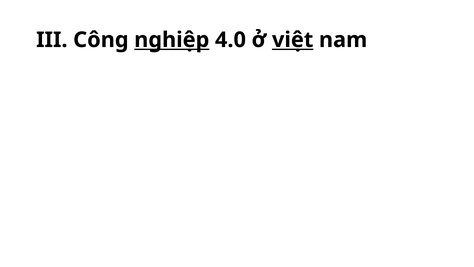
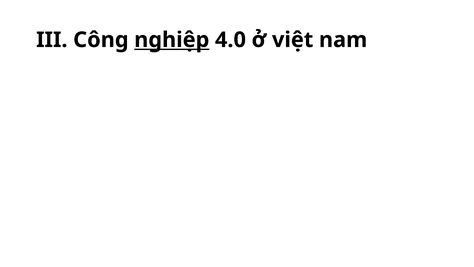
việt underline: present -> none (293, 40)
